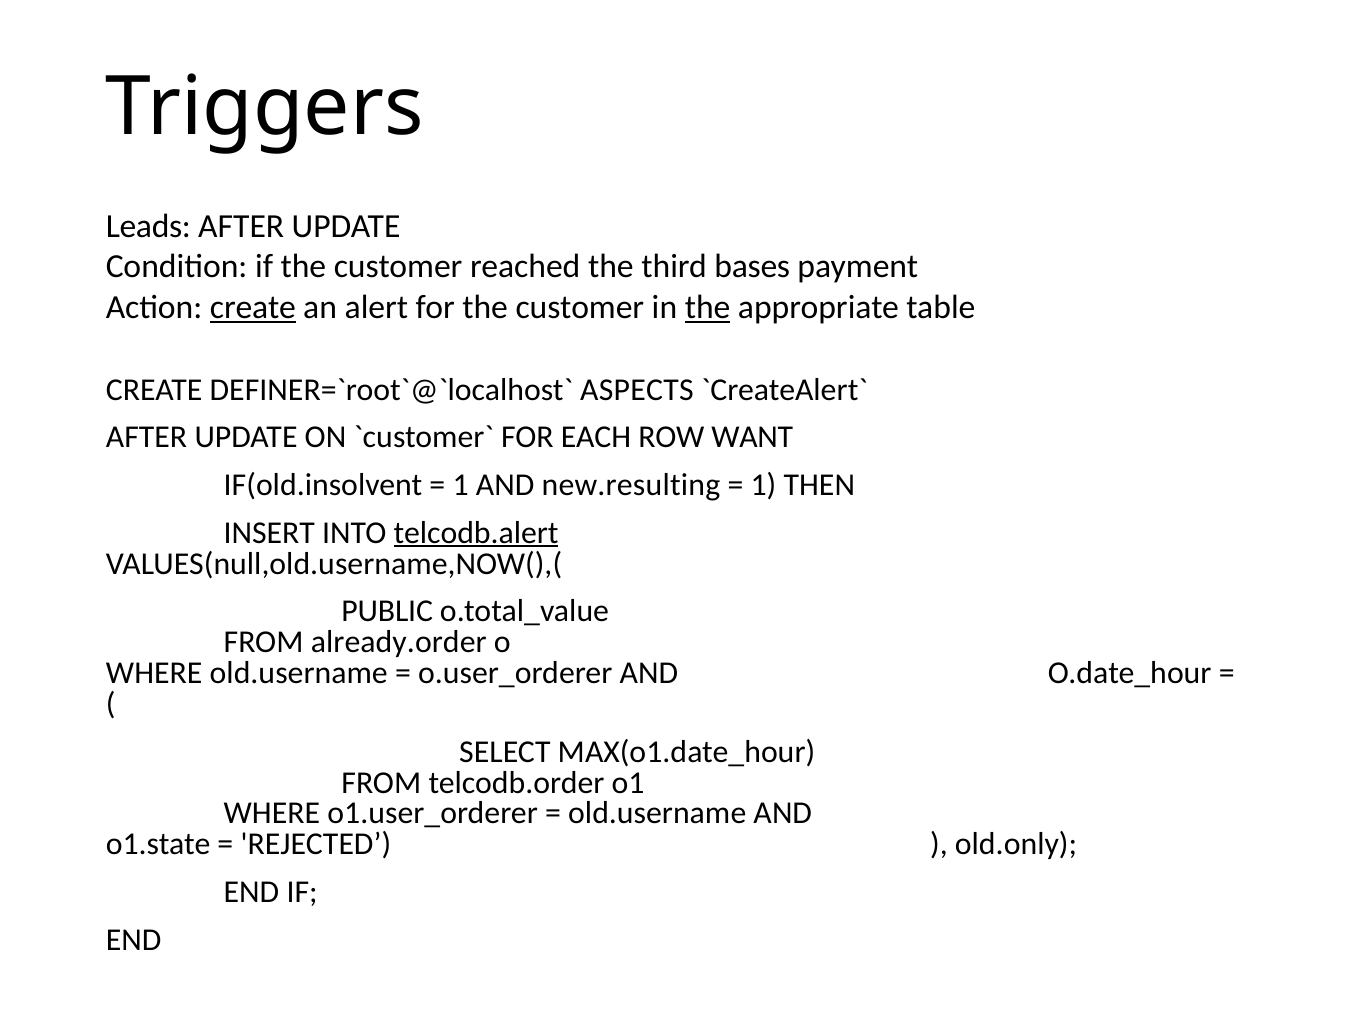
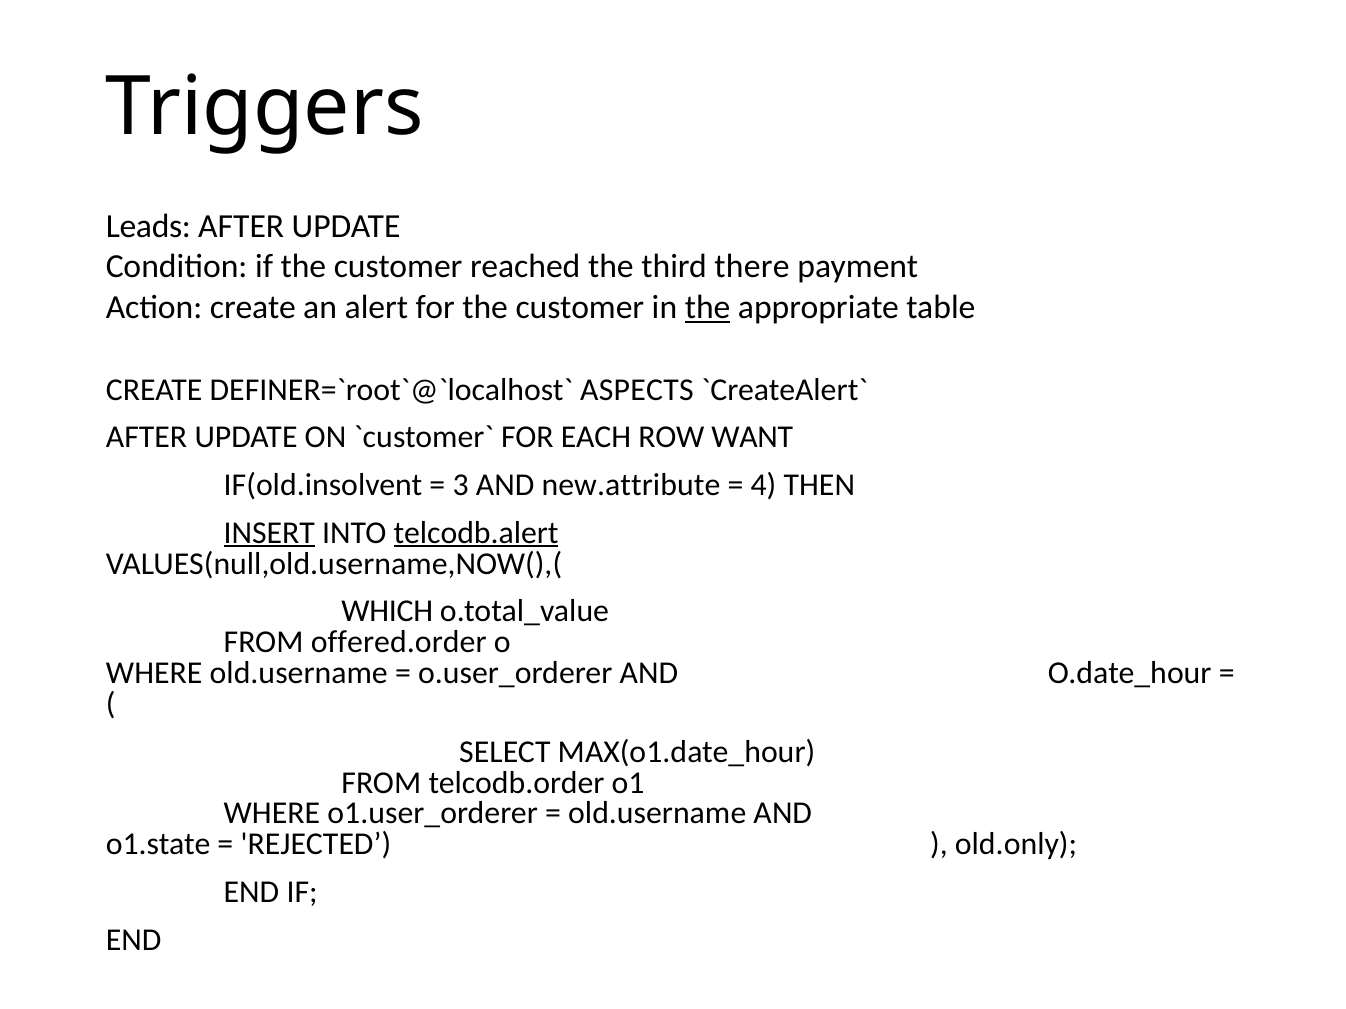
bases: bases -> there (752, 267)
create underline: present -> none (253, 307)
1: 1 -> 3 (461, 485)
new.resulting: new.resulting -> new.attribute (631, 485)
1: 1 -> 4 (763, 485)
INSERT underline: none -> present (269, 533)
PUBLIC: PUBLIC -> WHICH (387, 612)
already.order: already.order -> offered.order (399, 643)
